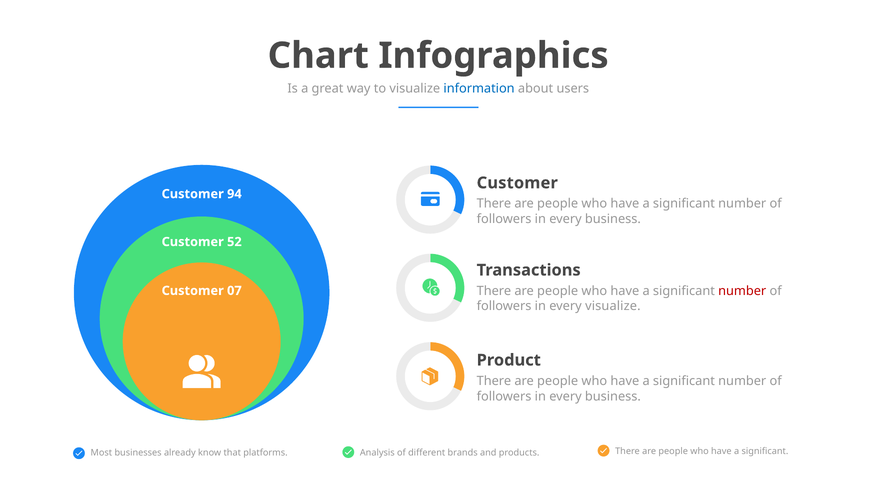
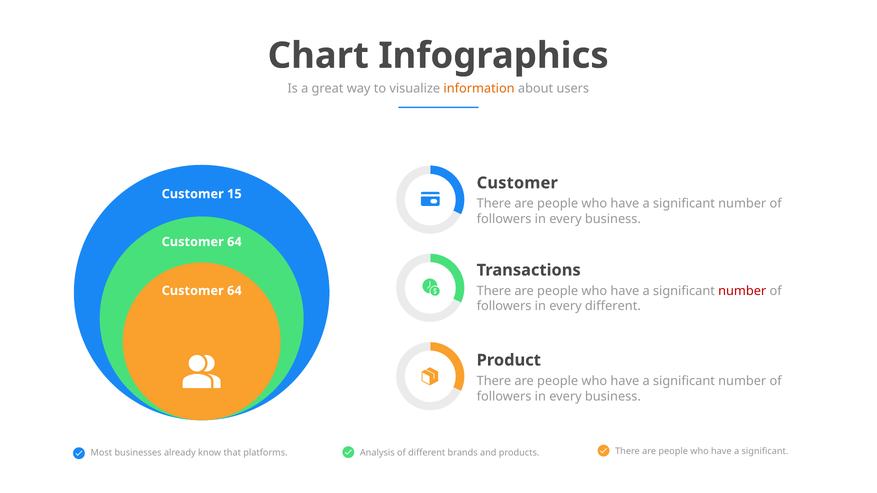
information colour: blue -> orange (479, 89)
94: 94 -> 15 (234, 194)
52: 52 -> 64 (234, 242)
07: 07 -> 64 (234, 291)
every visualize: visualize -> different (613, 306)
